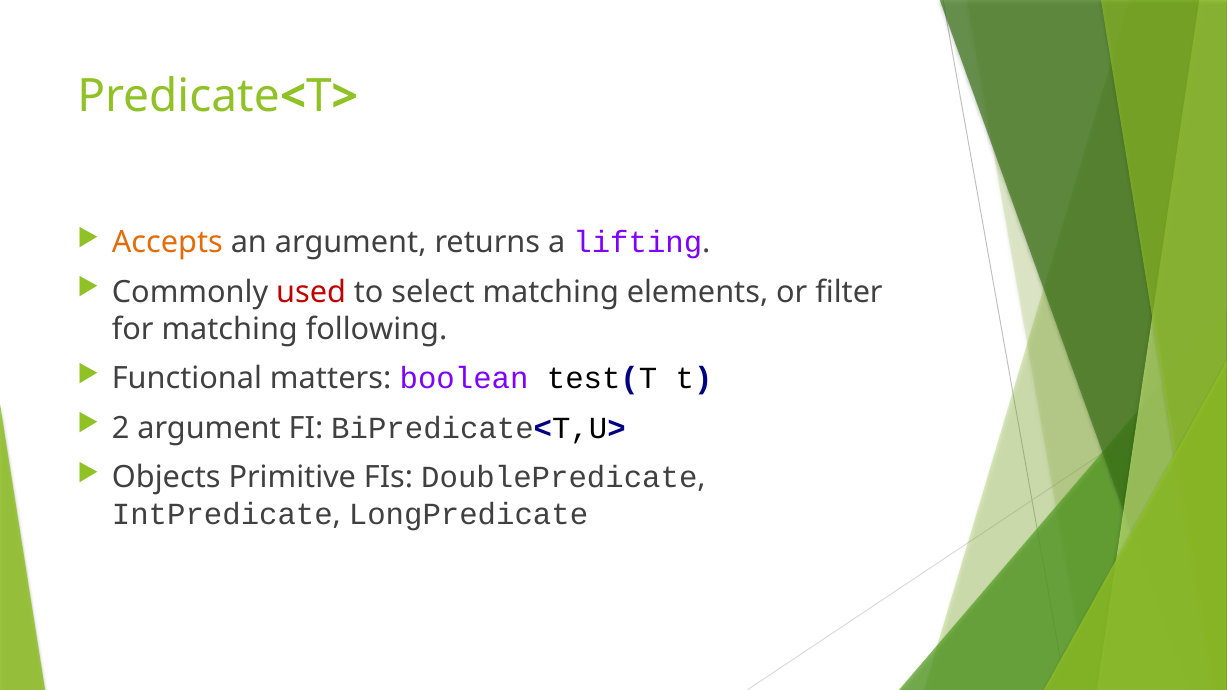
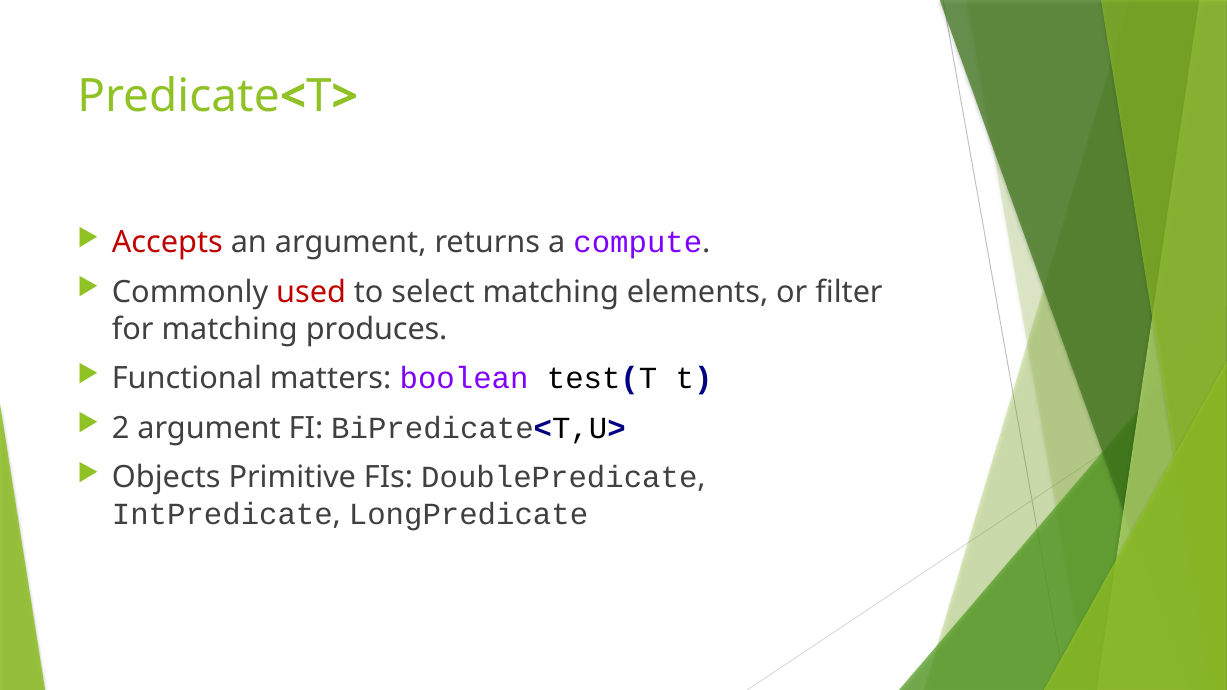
Accepts colour: orange -> red (167, 243)
lifting: lifting -> compute (638, 243)
following: following -> produces (377, 329)
